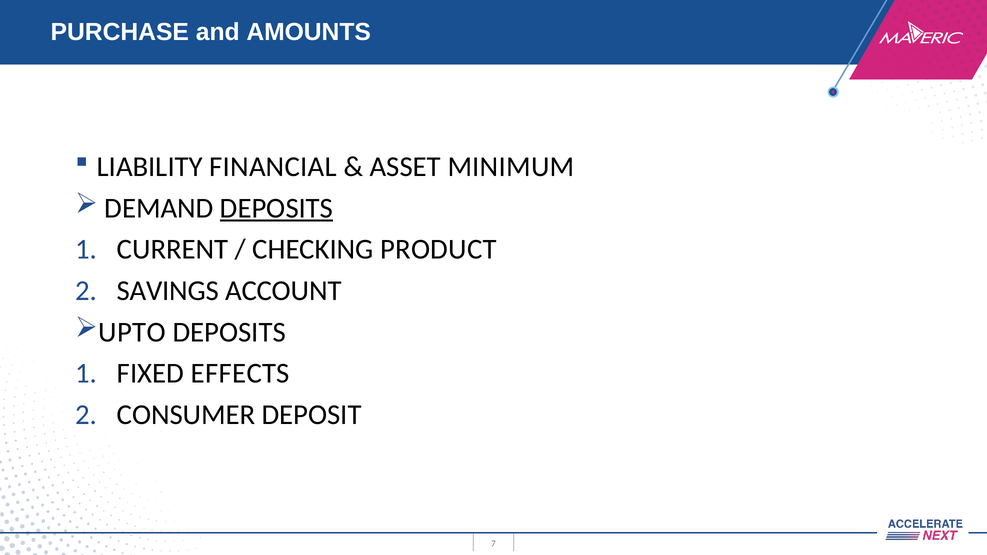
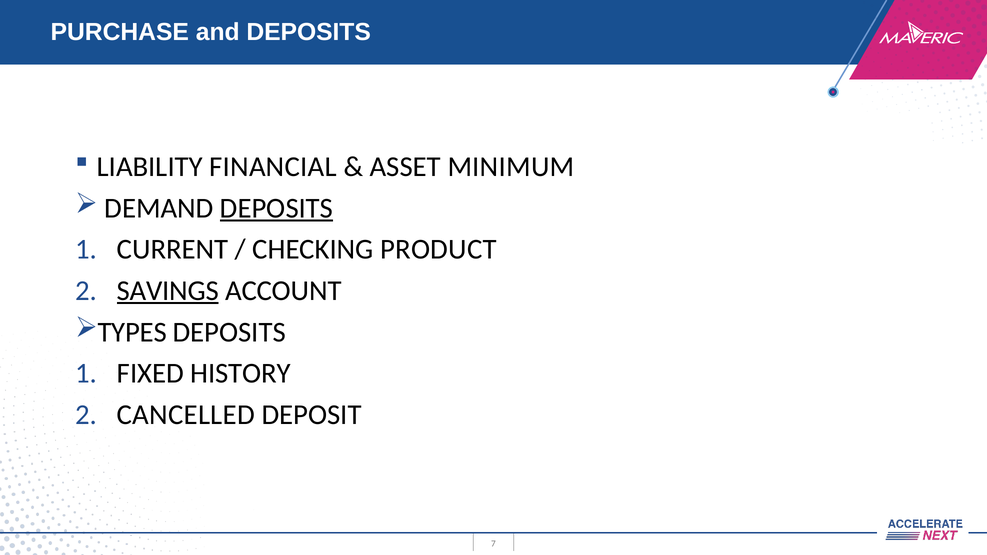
and AMOUNTS: AMOUNTS -> DEPOSITS (309, 32)
SAVINGS underline: none -> present (168, 291)
UPTO: UPTO -> TYPES (132, 332)
EFFECTS: EFFECTS -> HISTORY (241, 373)
CONSUMER: CONSUMER -> CANCELLED (186, 415)
